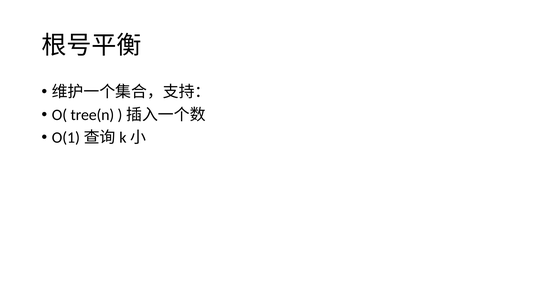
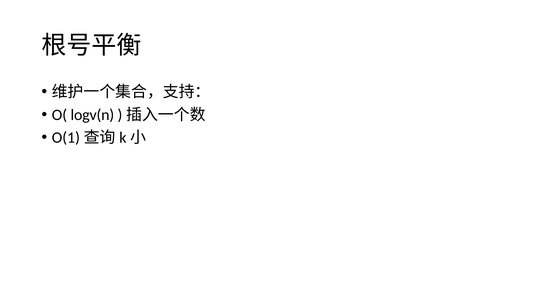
tree(n: tree(n -> logv(n (92, 115)
